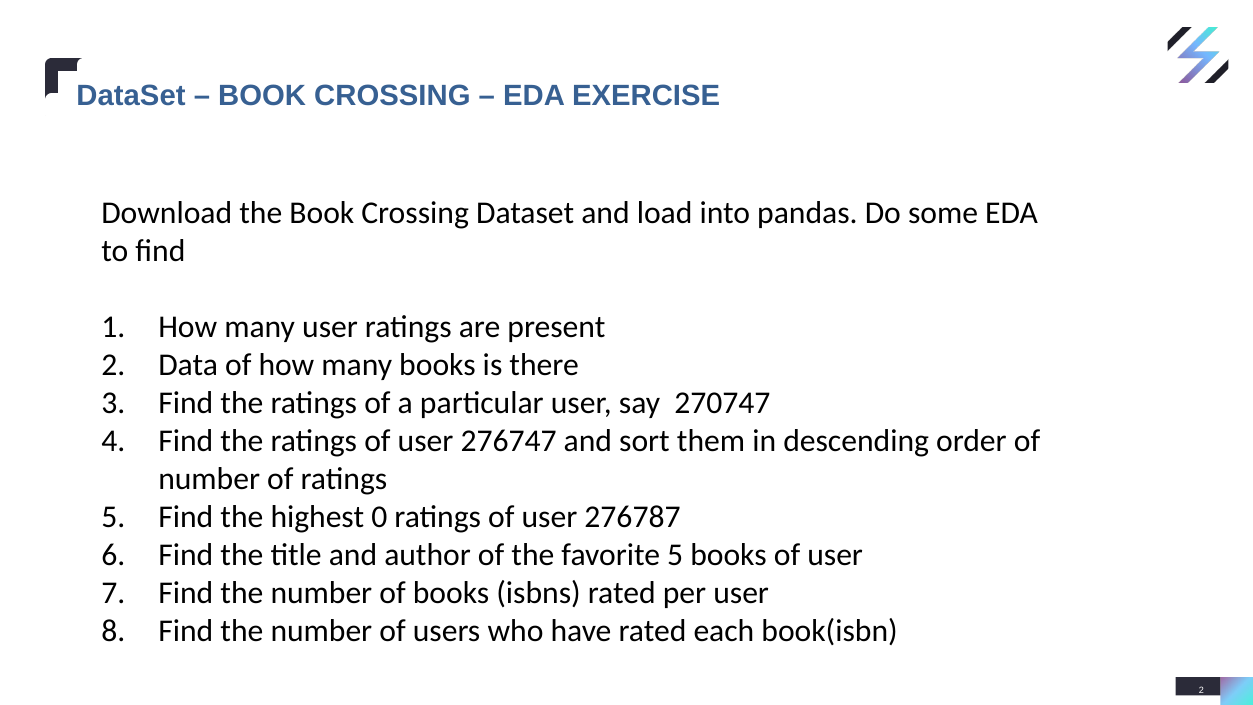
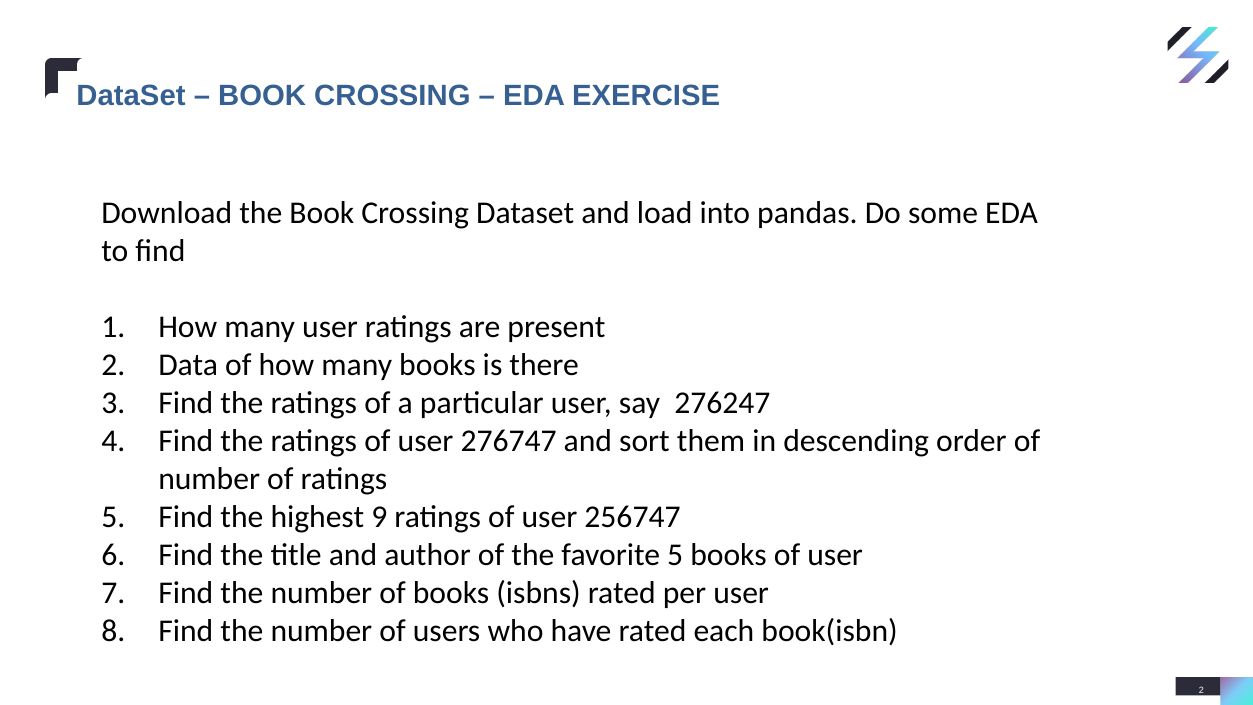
270747: 270747 -> 276247 (722, 403)
0: 0 -> 9 (379, 517)
276787: 276787 -> 256747 (633, 517)
